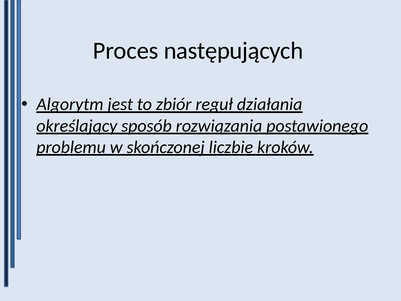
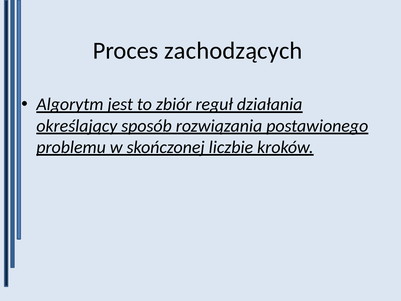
następujących: następujących -> zachodzących (233, 51)
